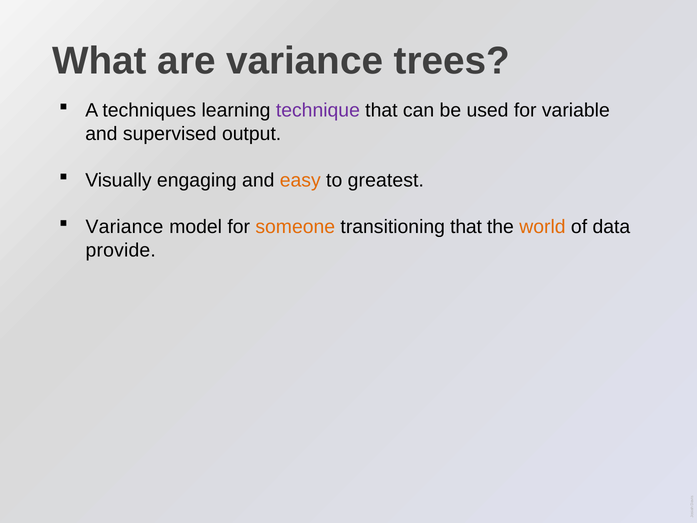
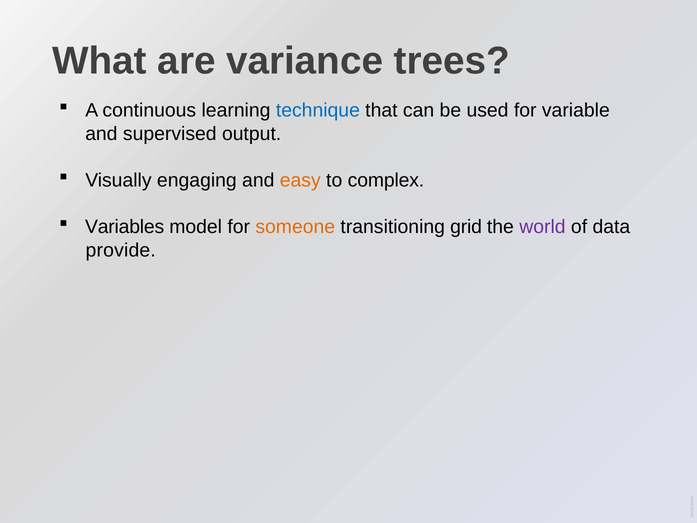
techniques: techniques -> continuous (149, 111)
technique colour: purple -> blue (318, 111)
greatest: greatest -> complex (386, 180)
Variance: Variance -> Variables (125, 227)
transitioning that: that -> grid (466, 227)
world colour: orange -> purple (542, 227)
